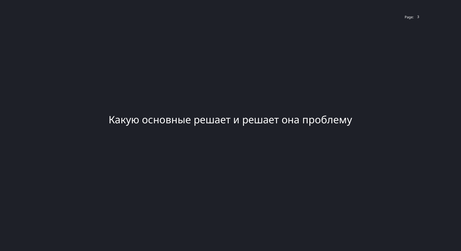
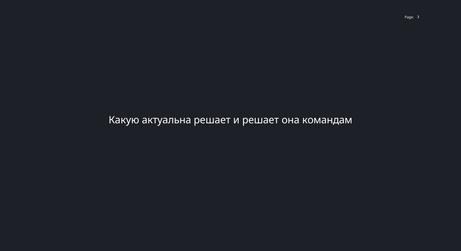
основные: основные -> актуальна (167, 120)
проблему: проблему -> командам (327, 120)
